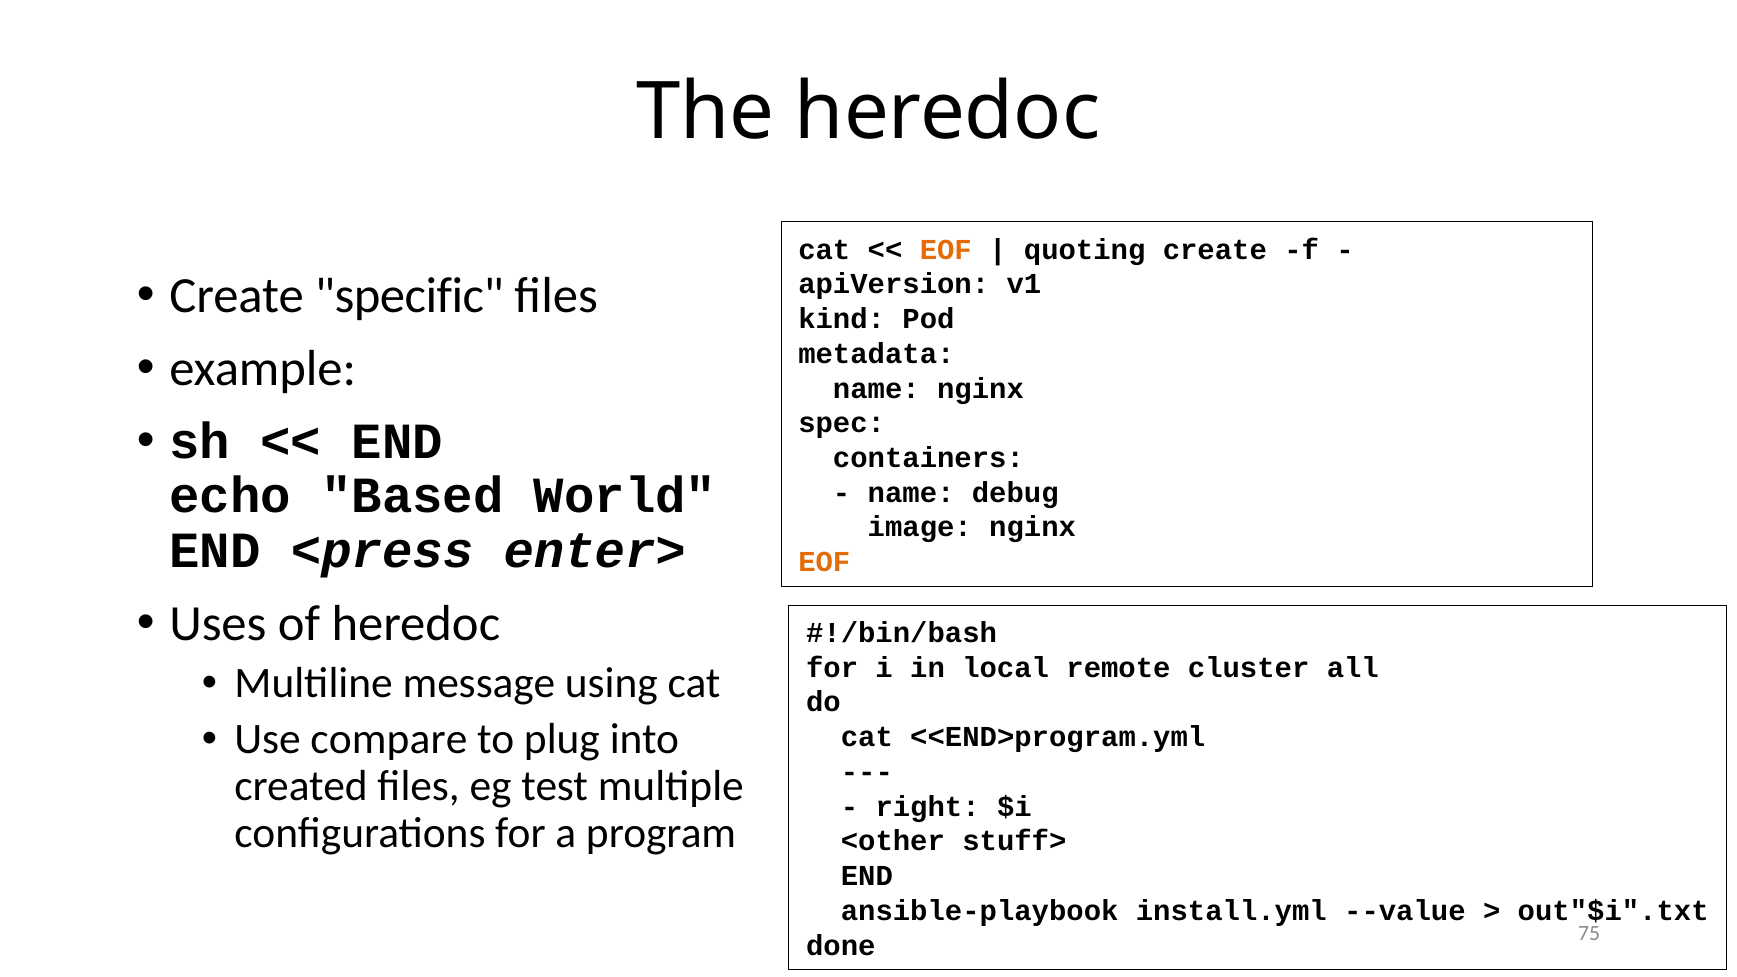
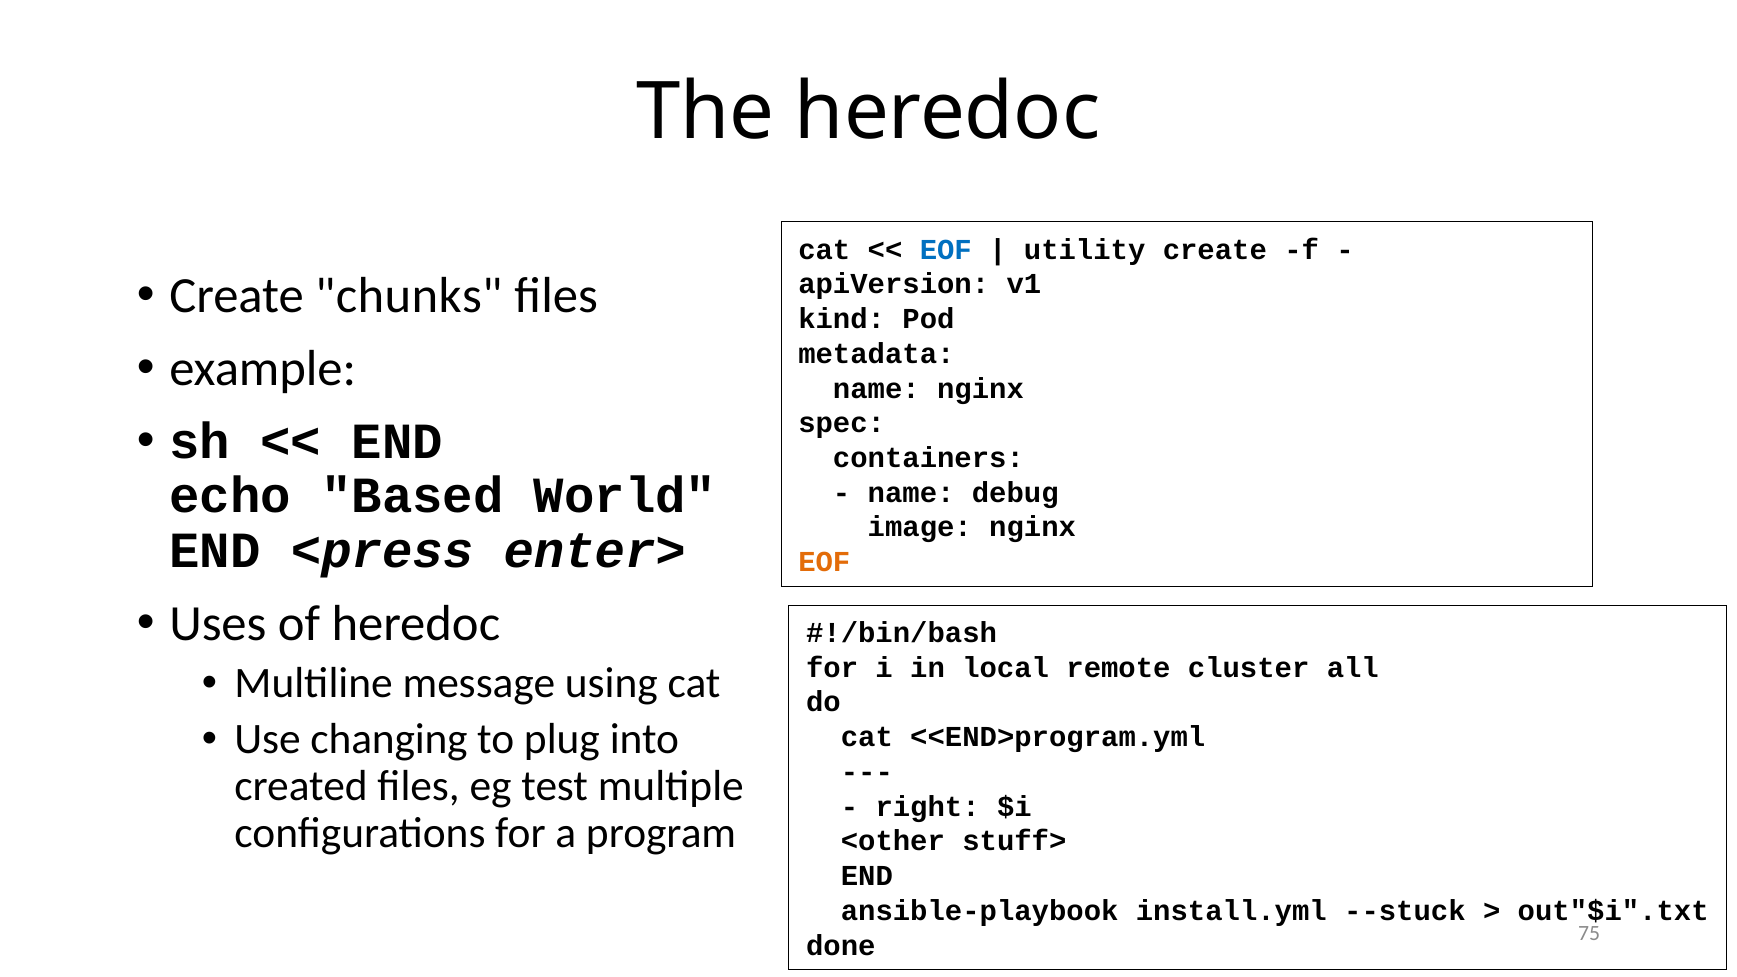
EOF colour: orange -> blue (946, 250)
quoting: quoting -> utility (1085, 250)
specific: specific -> chunks (409, 296)
compare: compare -> changing (389, 740)
--value: --value -> --stuck (1405, 911)
